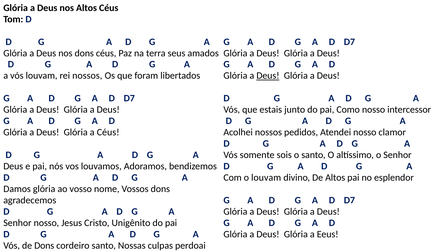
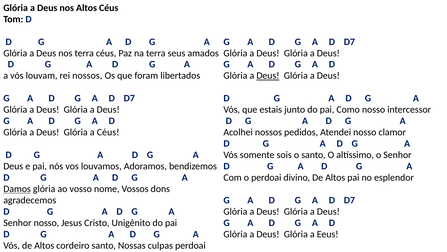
nos dons: dons -> terra (84, 53)
o louvam: louvam -> perdoai (266, 177)
Damos underline: none -> present (17, 189)
Vós de Dons: Dons -> Altos (44, 245)
